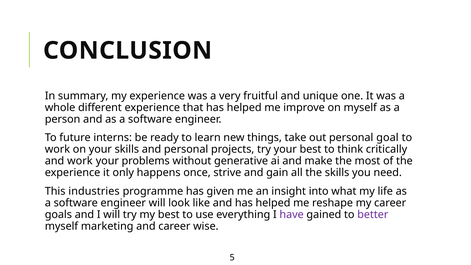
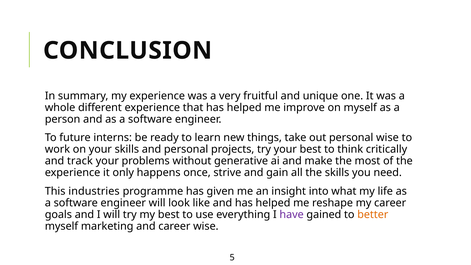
personal goal: goal -> wise (387, 138)
and work: work -> track (80, 161)
better colour: purple -> orange (373, 214)
